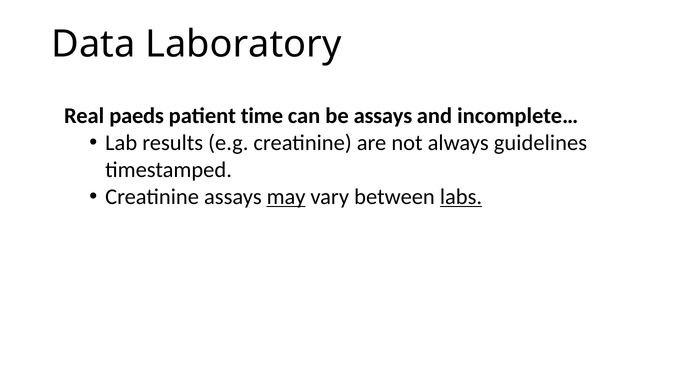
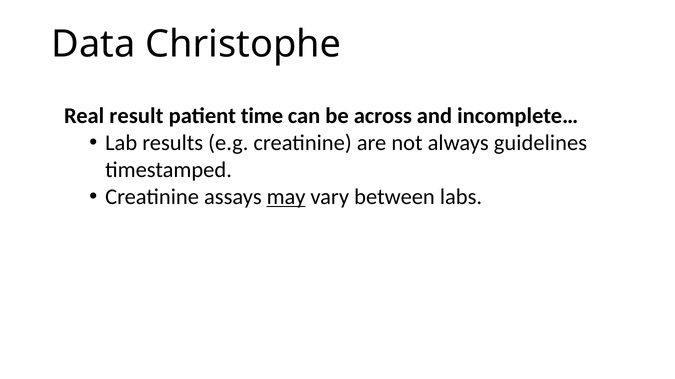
Laboratory: Laboratory -> Christophe (243, 45)
paeds: paeds -> result (136, 116)
be assays: assays -> across (383, 116)
labs underline: present -> none (461, 197)
